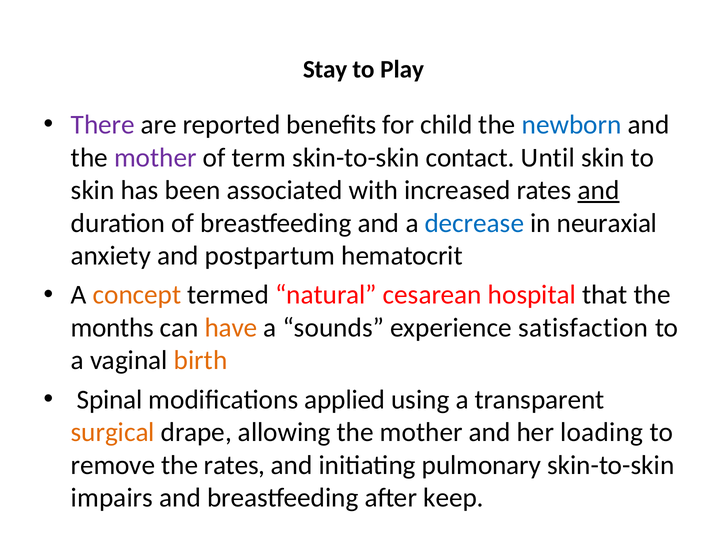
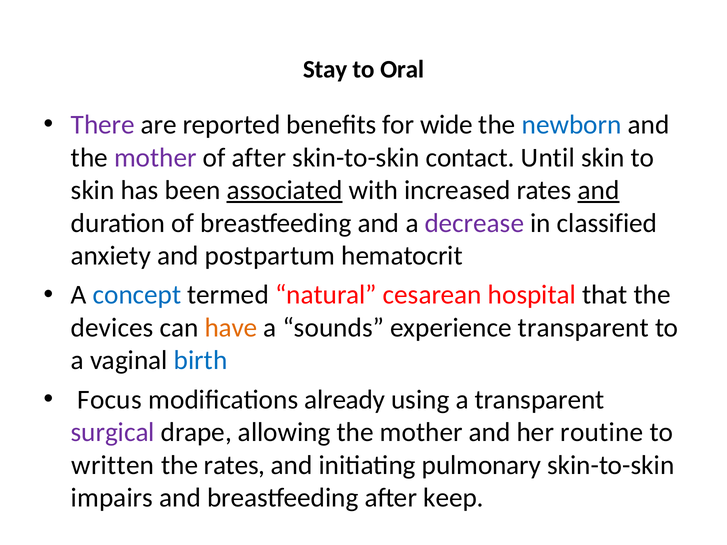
Play: Play -> Oral (402, 70)
child: child -> wide (446, 125)
of term: term -> after (259, 158)
associated underline: none -> present (285, 190)
decrease colour: blue -> purple (474, 223)
neuraxial: neuraxial -> classified (607, 223)
concept colour: orange -> blue (137, 295)
months: months -> devices (112, 328)
experience satisfaction: satisfaction -> transparent (583, 328)
birth colour: orange -> blue (201, 361)
Spinal: Spinal -> Focus (109, 400)
applied: applied -> already (345, 400)
surgical colour: orange -> purple (113, 433)
loading: loading -> routine (602, 433)
remove: remove -> written (113, 465)
